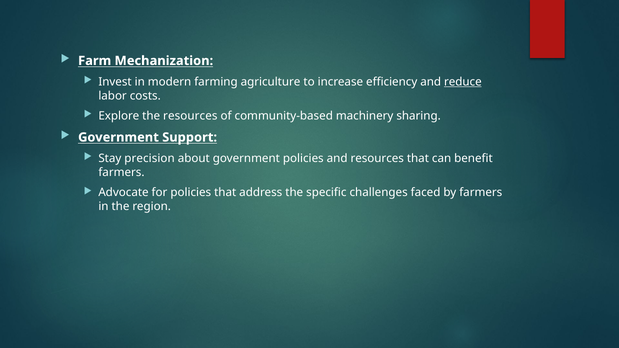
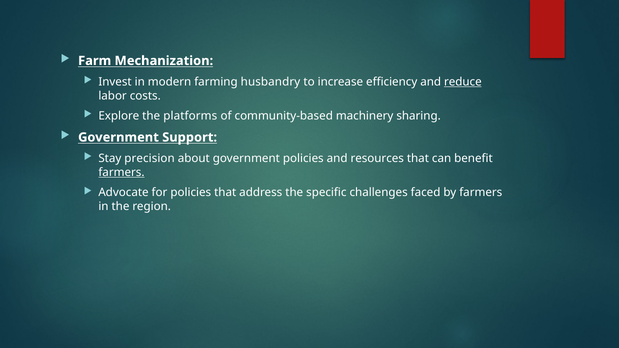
agriculture: agriculture -> husbandry (270, 82)
the resources: resources -> platforms (190, 116)
farmers underline: none -> present (121, 172)
